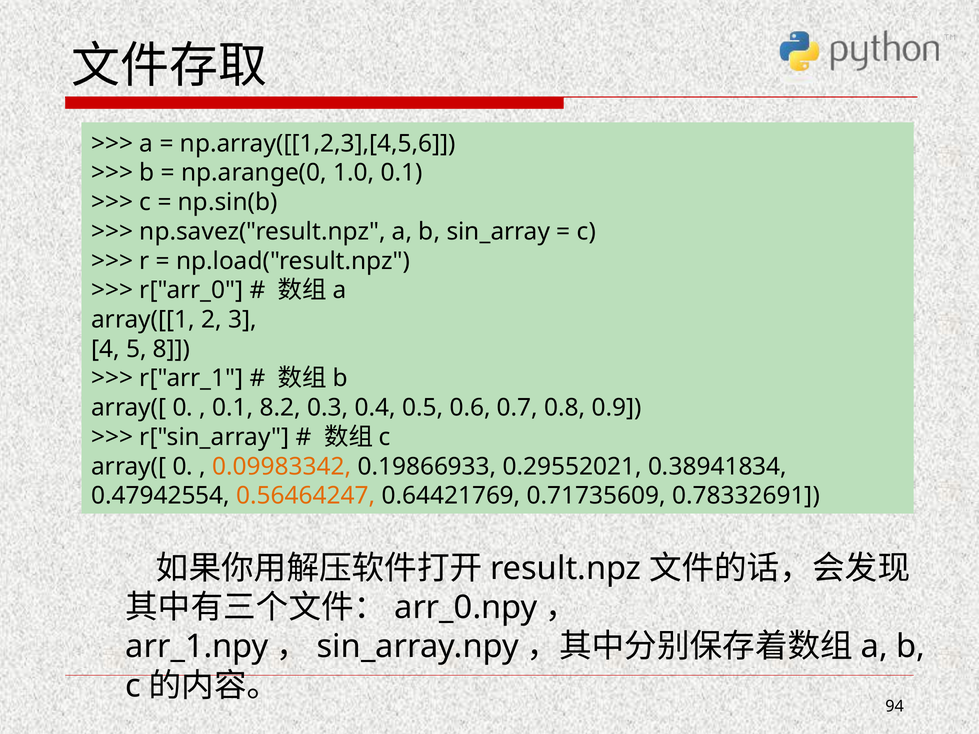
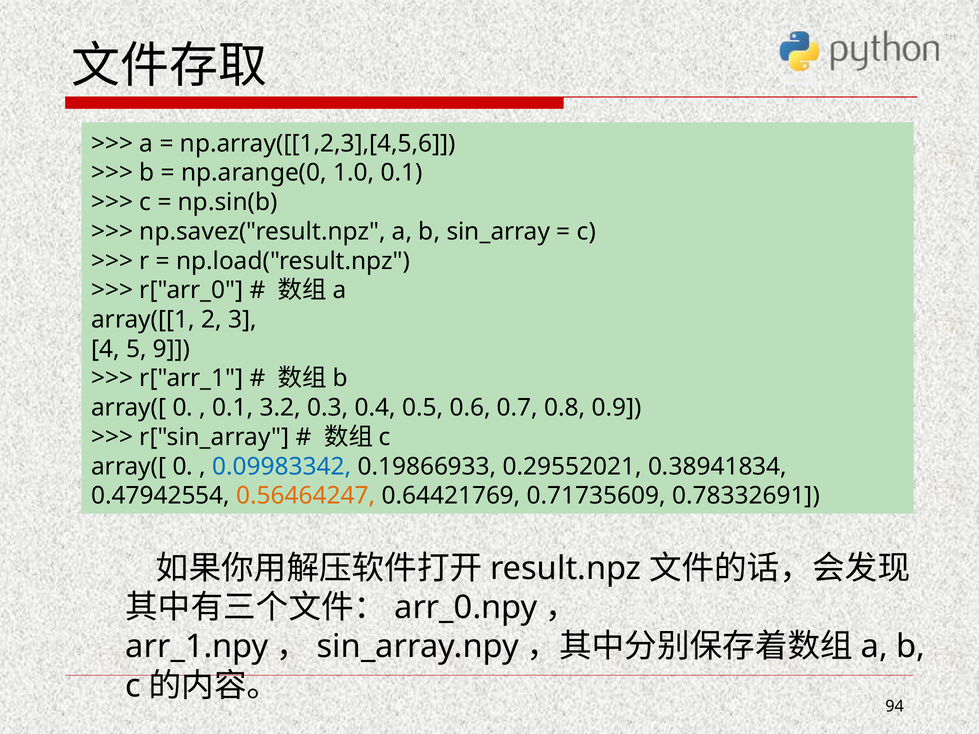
8: 8 -> 9 (172, 349)
8.2: 8.2 -> 3.2 (280, 408)
0.09983342 colour: orange -> blue (282, 467)
